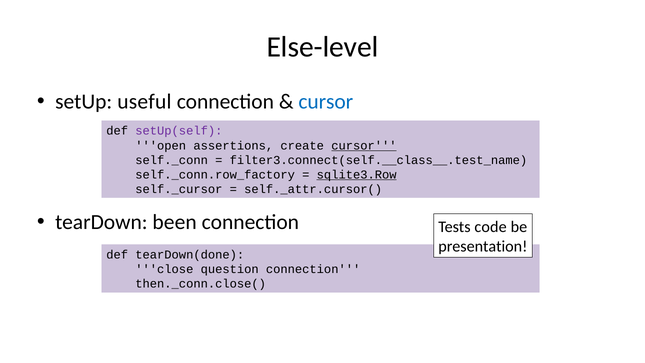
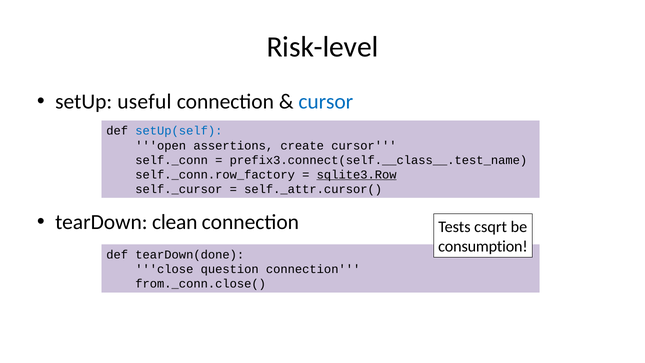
Else-level: Else-level -> Risk-level (323, 47)
setUp(self colour: purple -> blue (179, 131)
cursor underline: present -> none (364, 145)
filter3.connect(self.__class__.test_name: filter3.connect(self.__class__.test_name -> prefix3.connect(self.__class__.test_name (378, 160)
been: been -> clean (175, 222)
code: code -> csqrt (491, 227)
presentation: presentation -> consumption (483, 246)
then._conn.close(: then._conn.close( -> from._conn.close( (201, 284)
